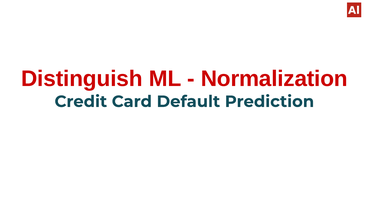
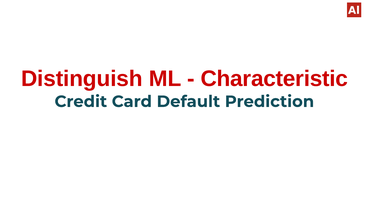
Normalization: Normalization -> Characteristic (274, 79)
